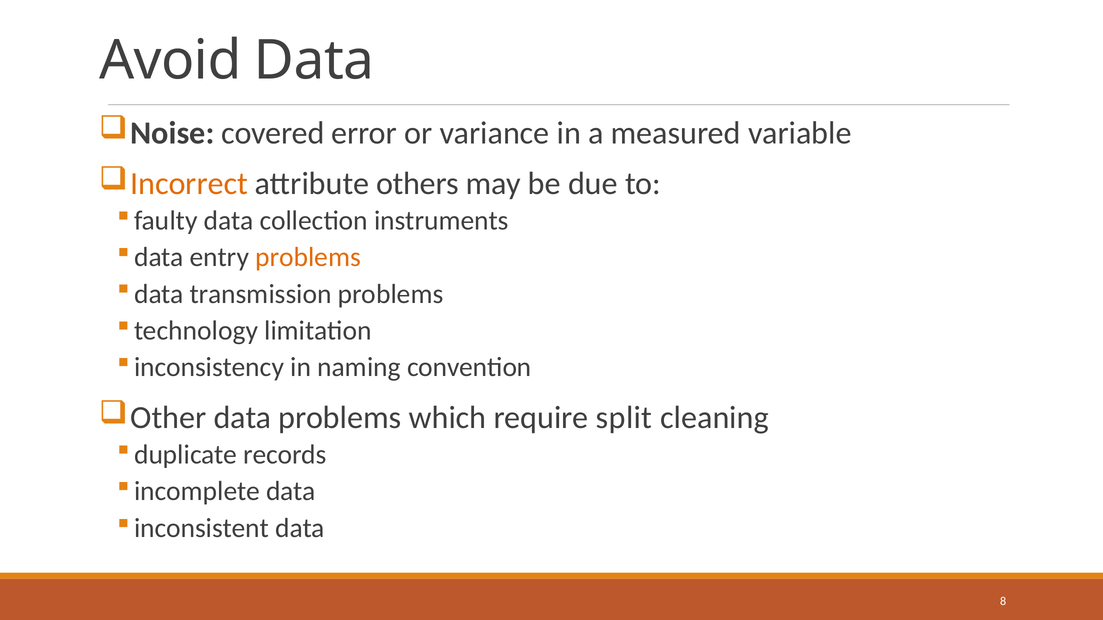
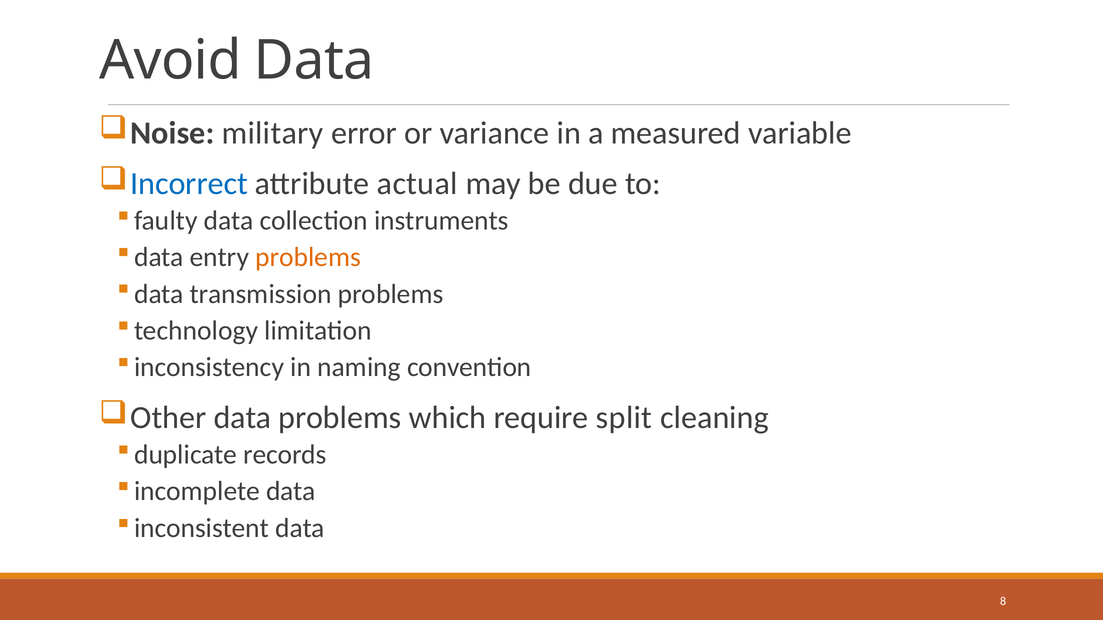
covered: covered -> military (273, 133)
Incorrect colour: orange -> blue (189, 184)
others: others -> actual (417, 184)
